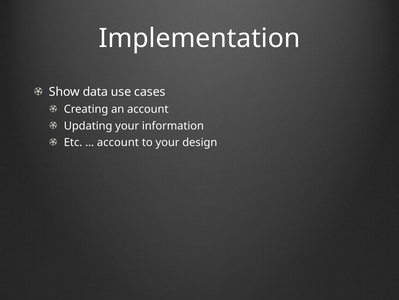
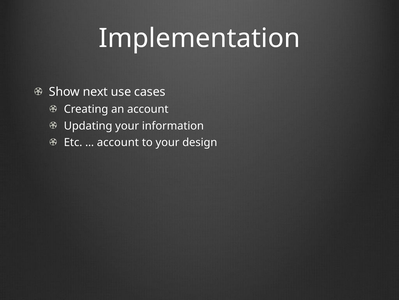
data: data -> next (95, 92)
